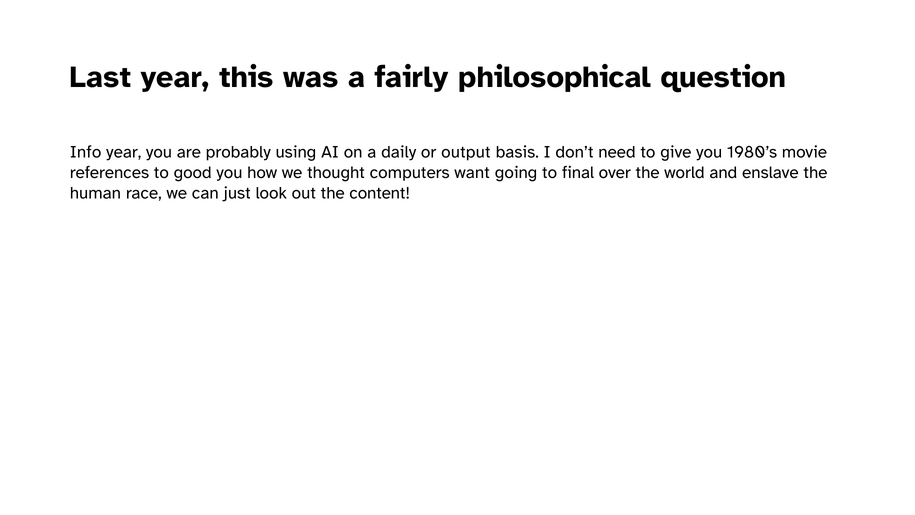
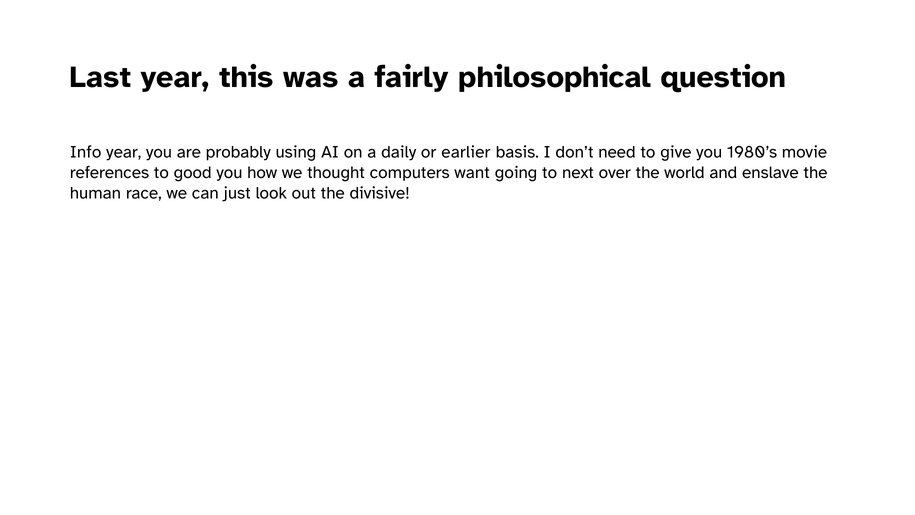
output: output -> earlier (466, 152)
final: final -> next (578, 173)
content: content -> divisive (380, 193)
